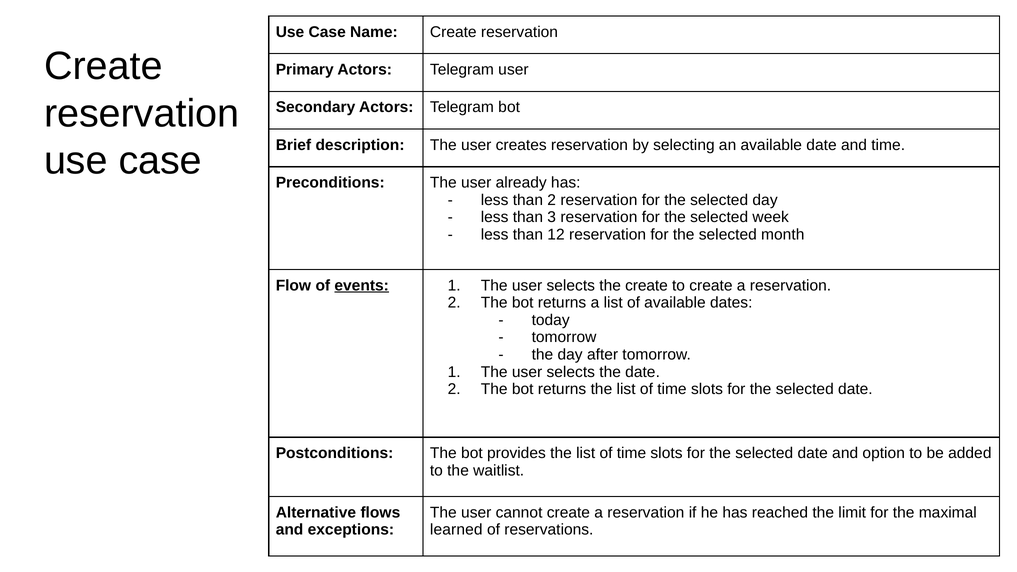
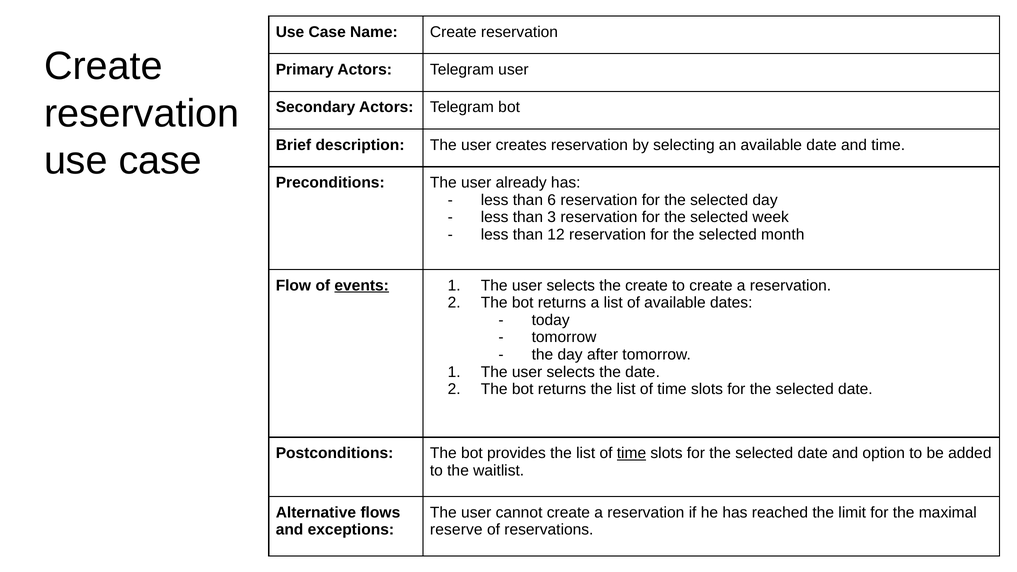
than 2: 2 -> 6 (552, 200)
time underline: none -> present (631, 453)
learned: learned -> reserve (456, 530)
